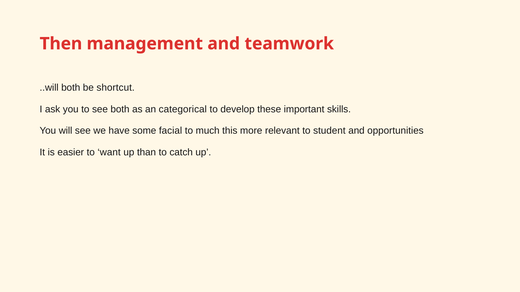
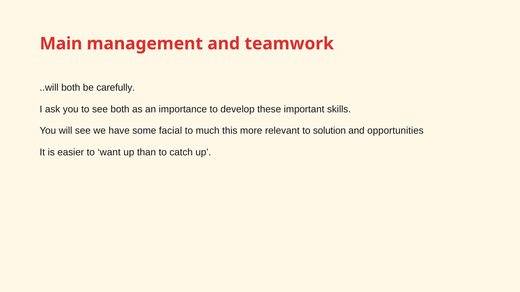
Then: Then -> Main (61, 44)
shortcut: shortcut -> carefully (116, 88)
categorical: categorical -> importance (183, 109)
student: student -> solution (329, 131)
